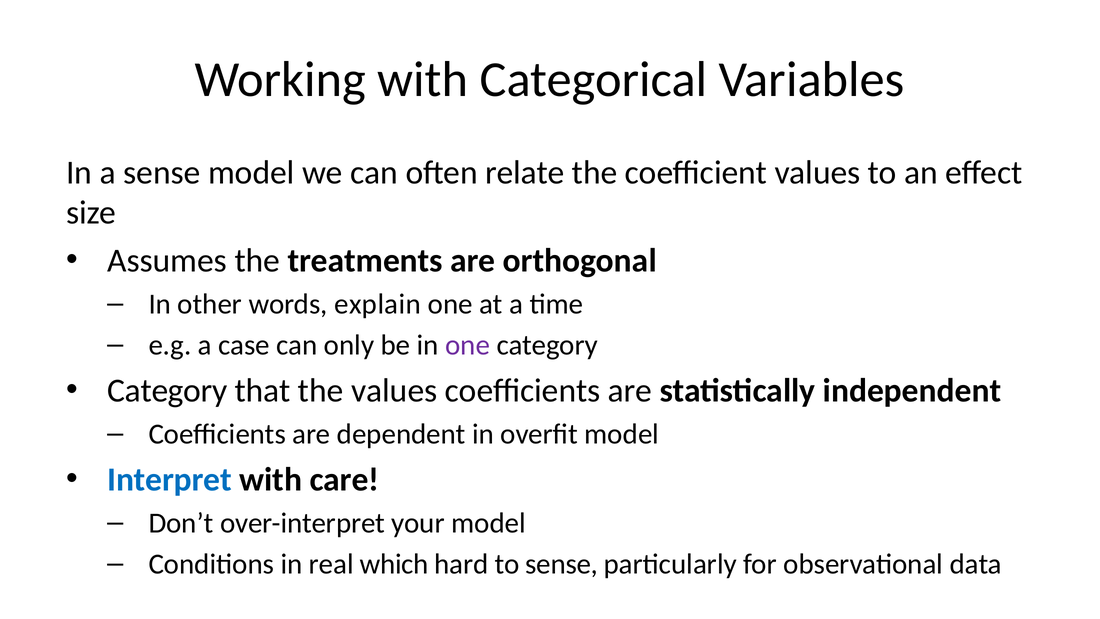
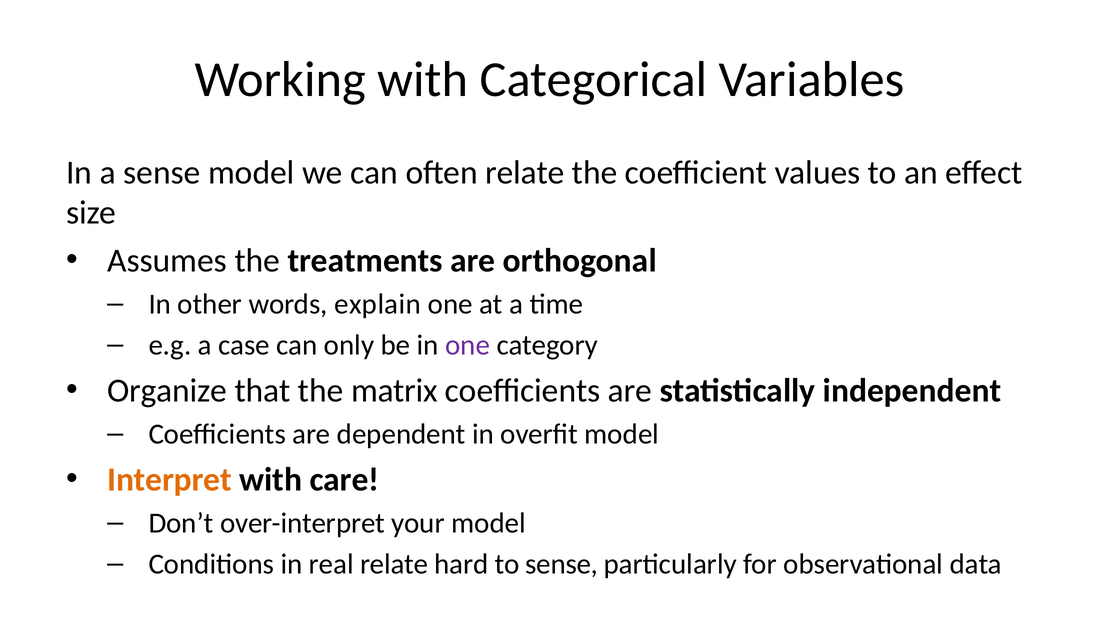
Category: Category -> Organize (167, 390)
the values: values -> matrix (394, 390)
Interpret colour: blue -> orange (170, 479)
real which: which -> relate (394, 564)
